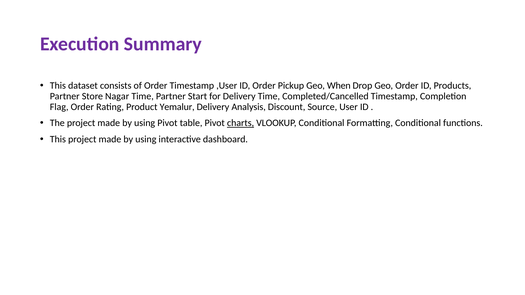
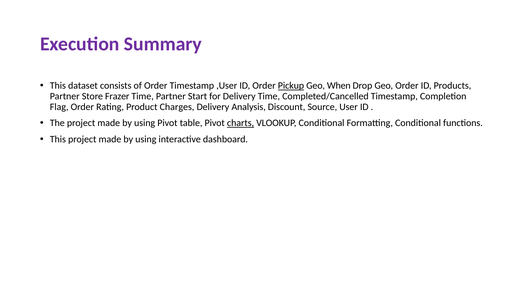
Pickup underline: none -> present (291, 86)
Nagar: Nagar -> Frazer (117, 96)
Yemalur: Yemalur -> Charges (177, 107)
